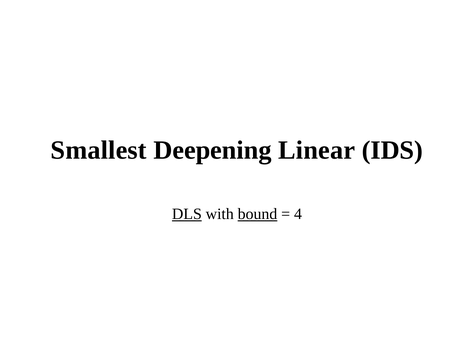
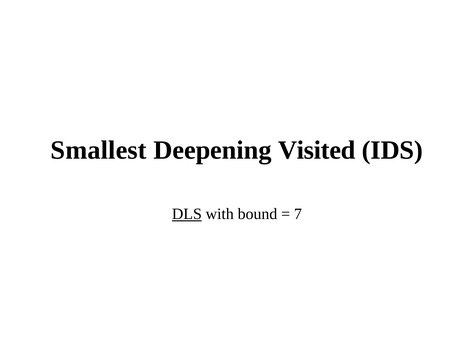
Linear: Linear -> Visited (317, 150)
bound underline: present -> none (257, 214)
4: 4 -> 7 (298, 214)
